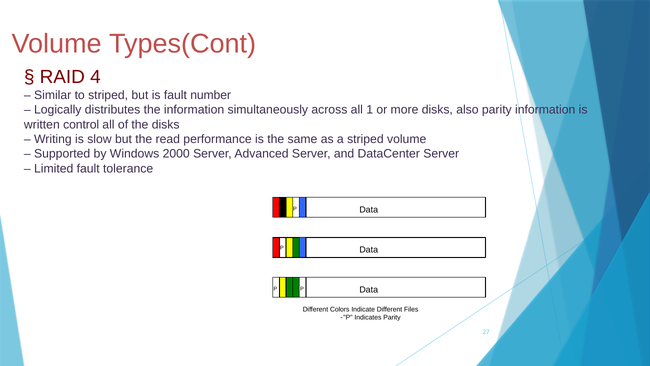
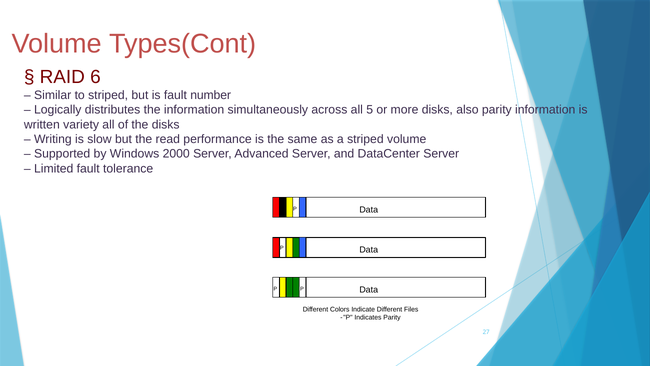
4: 4 -> 6 (95, 77)
1: 1 -> 5 (370, 110)
control: control -> variety (81, 124)
